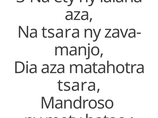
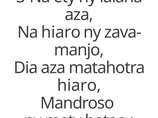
Na tsara: tsara -> hiaro (61, 32)
tsara: tsara -> hiaro (79, 86)
